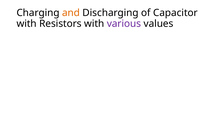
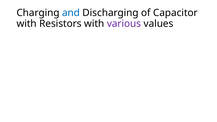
and colour: orange -> blue (71, 13)
